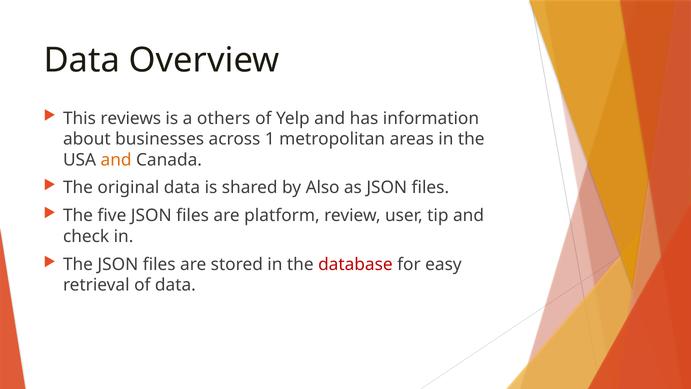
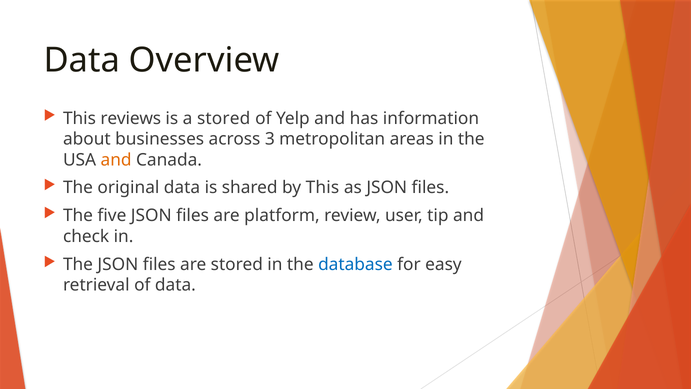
a others: others -> stored (224, 118)
1: 1 -> 3 (270, 139)
by Also: Also -> This (322, 188)
database colour: red -> blue (355, 264)
